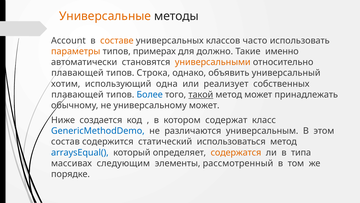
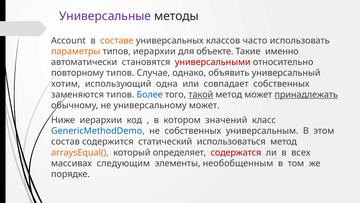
Универсальные colour: orange -> purple (105, 16)
типов примерах: примерах -> иерархии (154, 51)
должно: должно -> объекте (215, 51)
универсальными colour: orange -> red (213, 62)
плавающей: плавающей -> повторному (78, 73)
Строка: Строка -> Случае (153, 73)
реализует: реализует -> совпадает (226, 84)
плавающей: плавающей -> заменяются (78, 94)
принадлежать underline: none -> present (306, 94)
Ниже создается: создается -> иерархии (101, 120)
содержат: содержат -> значений (226, 120)
не различаются: различаются -> собственных (193, 131)
arraysEqual( colour: blue -> orange (80, 152)
содержатся colour: orange -> red (236, 152)
типа: типа -> всех (301, 152)
рассмотренный: рассмотренный -> необобщенным (238, 163)
